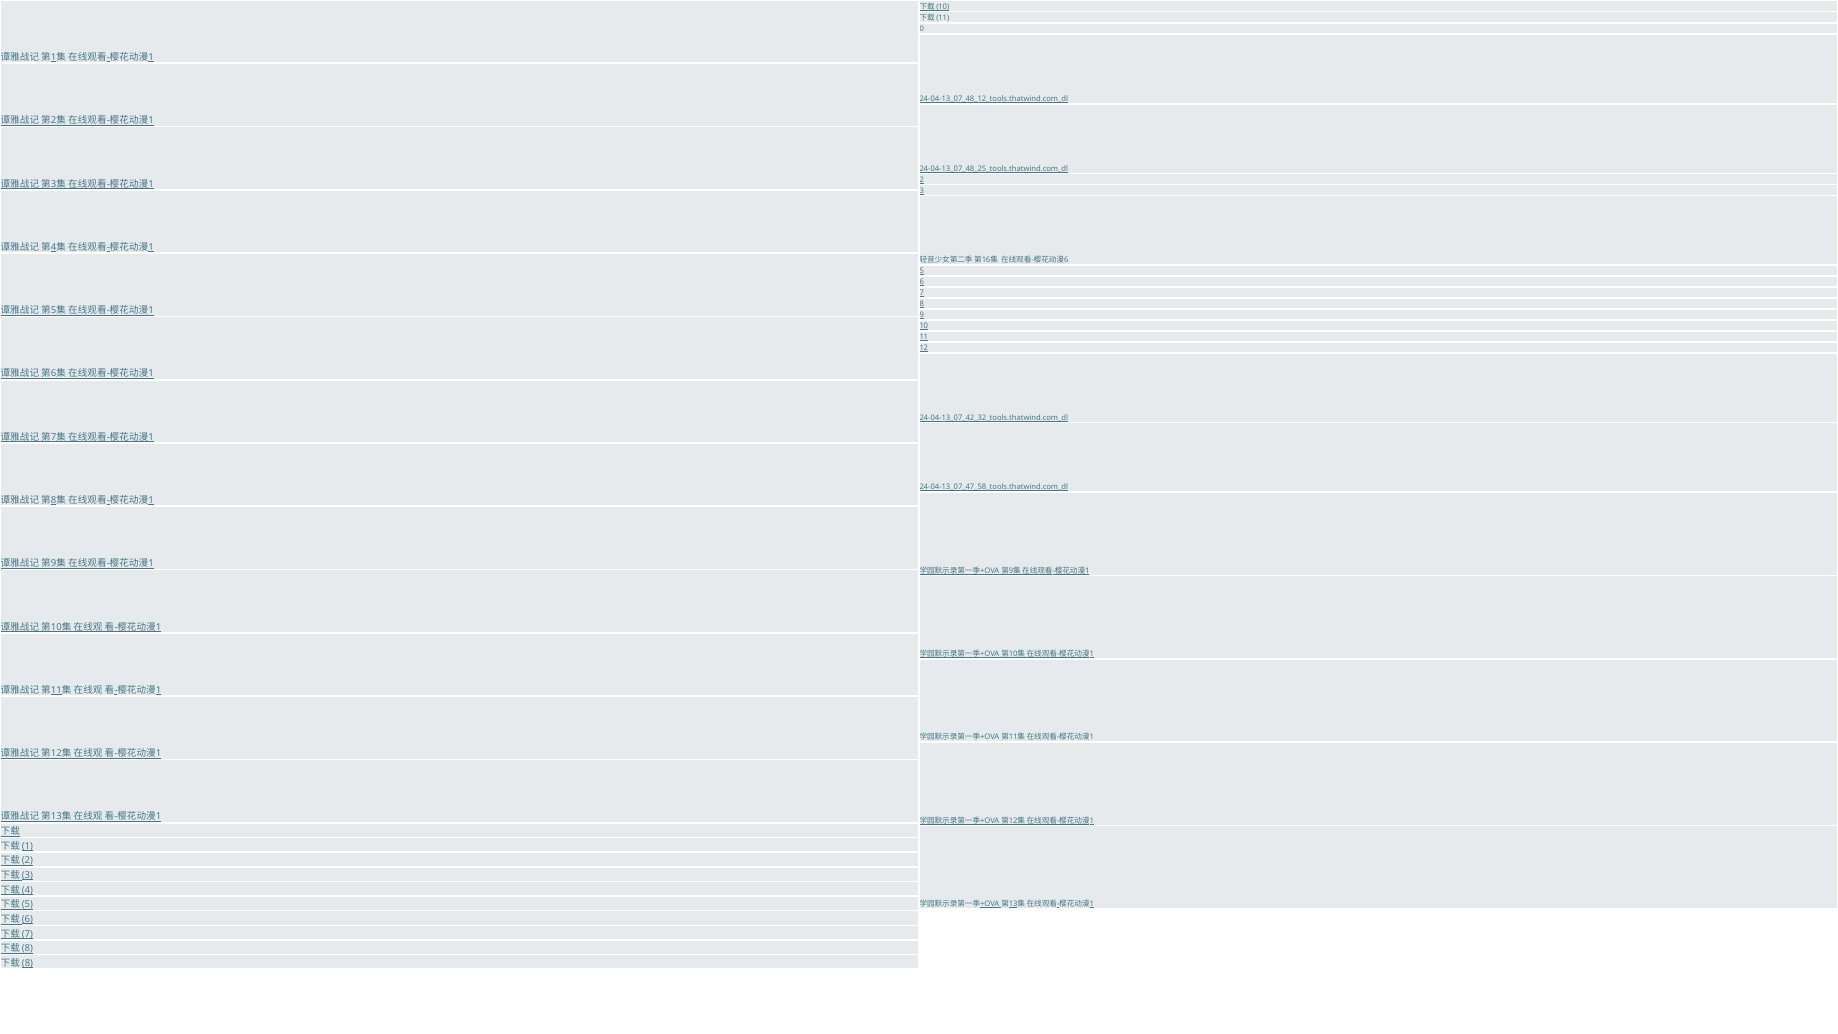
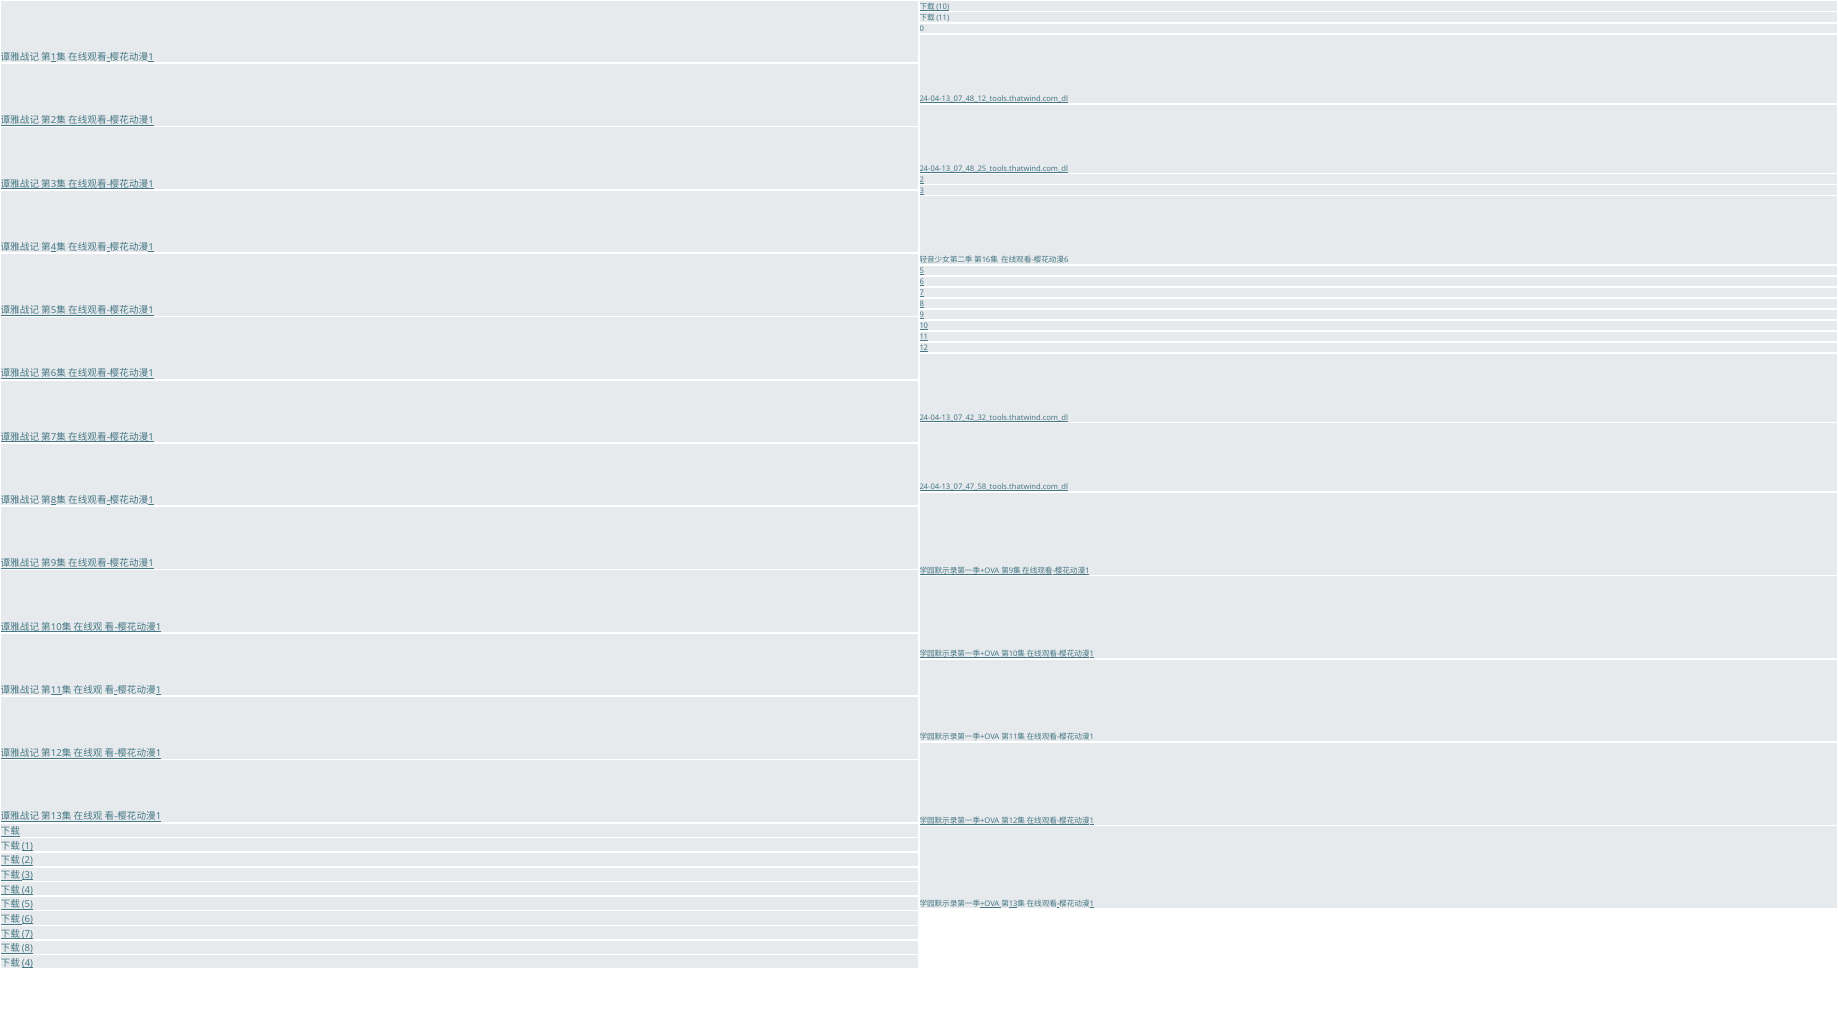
8: 8 -> 4 (28, 963)
